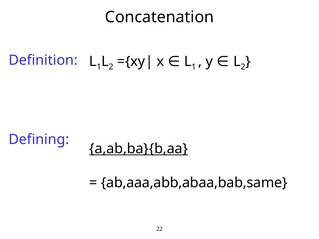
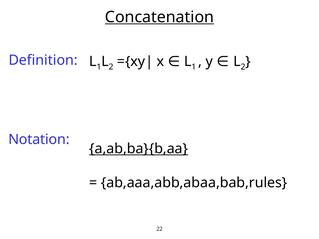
Concatenation underline: none -> present (159, 17)
Defining: Defining -> Notation (39, 140)
ab,aaa,abb,abaa,bab,same: ab,aaa,abb,abaa,bab,same -> ab,aaa,abb,abaa,bab,rules (194, 183)
